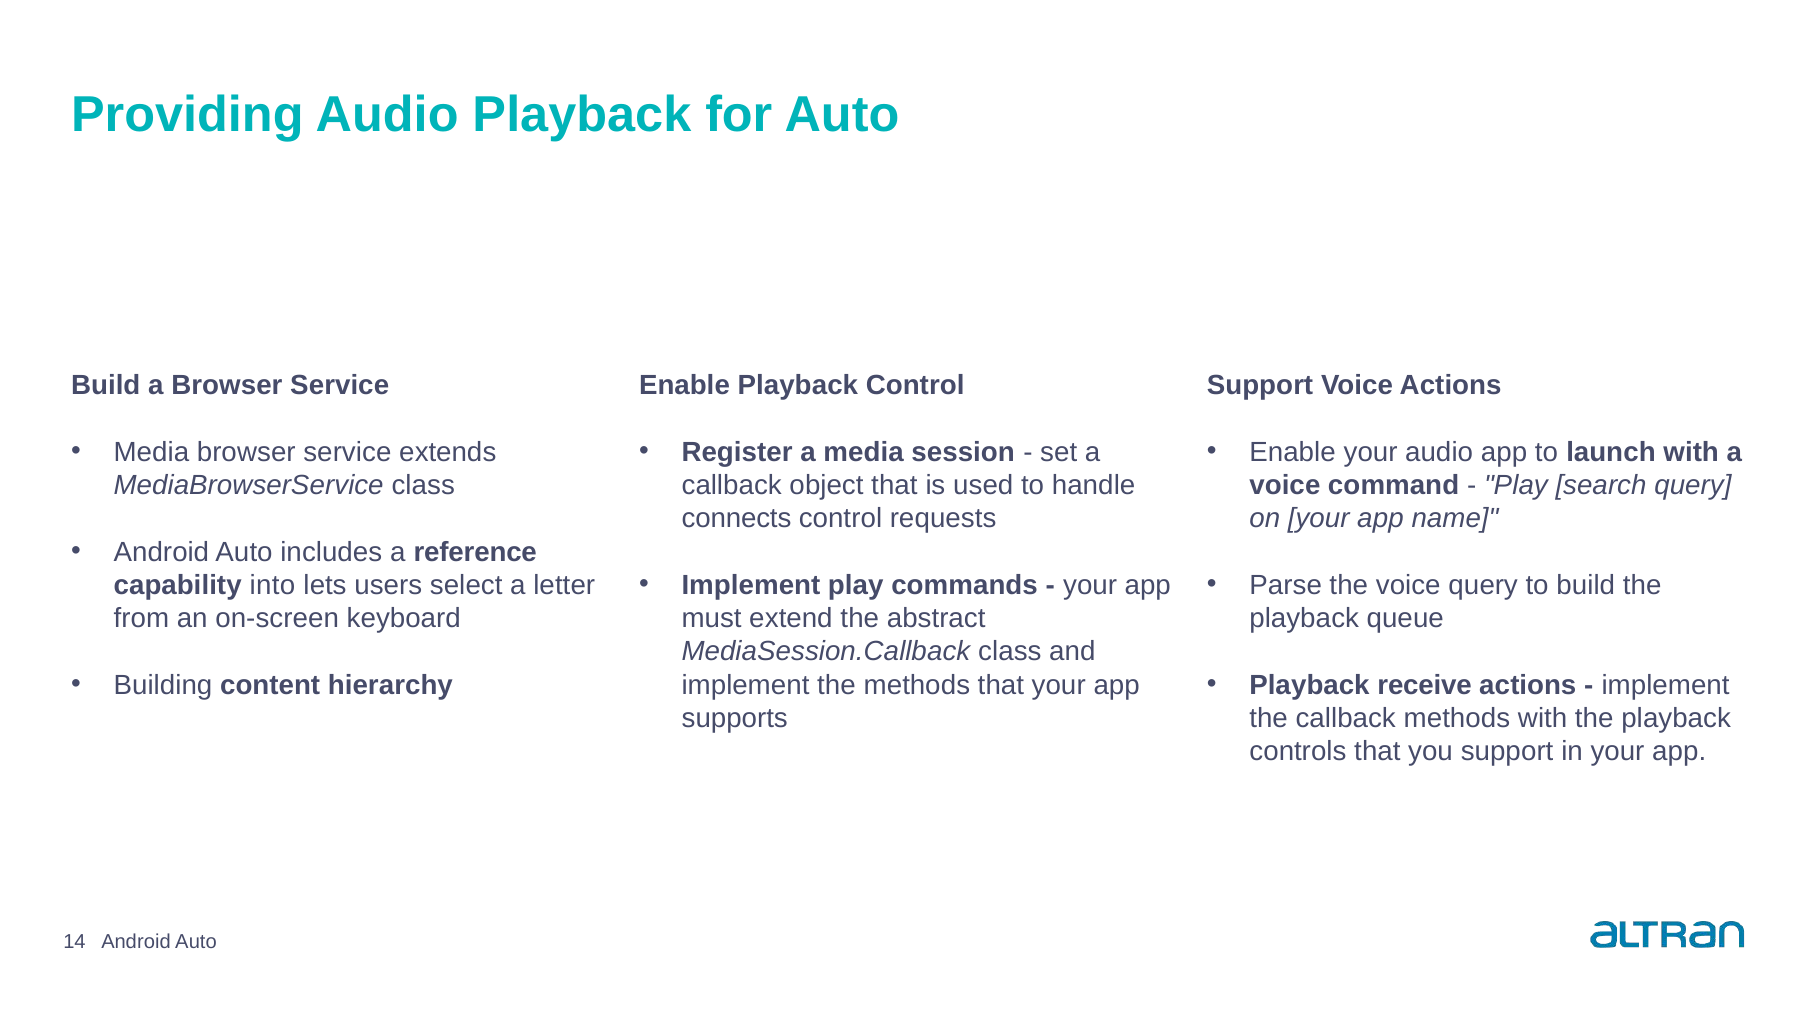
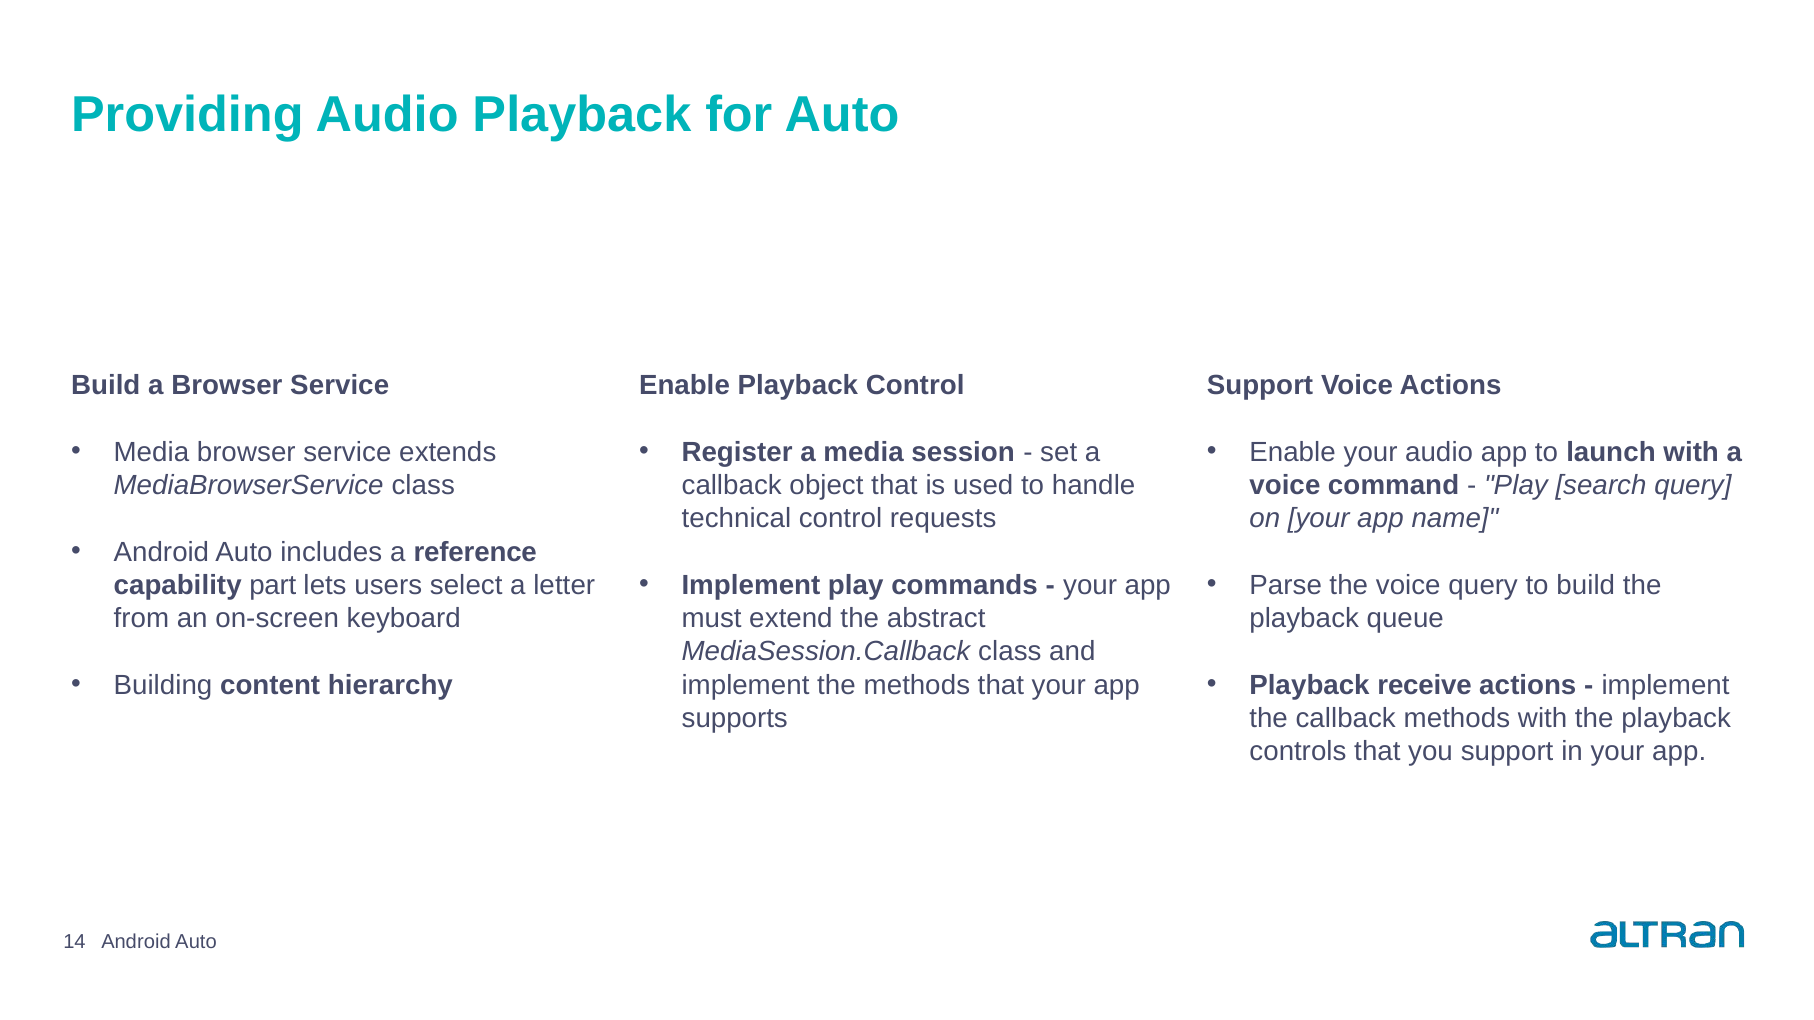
connects: connects -> technical (736, 519)
into: into -> part (273, 585)
